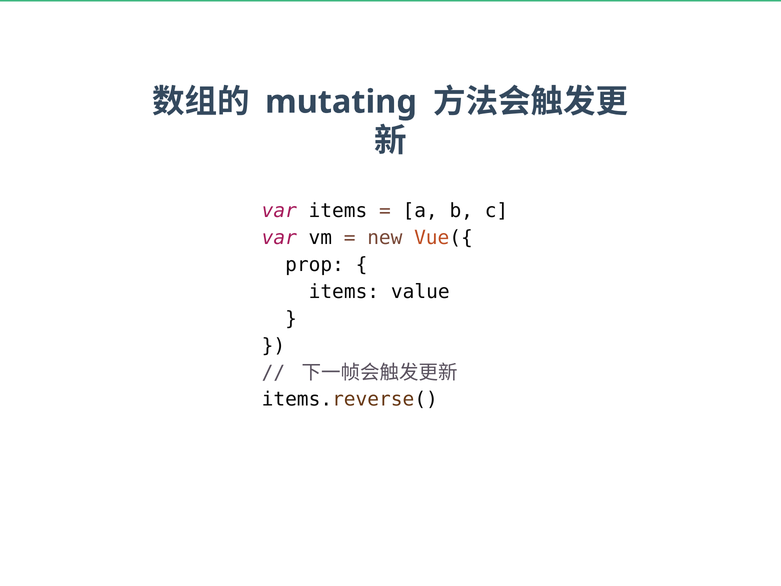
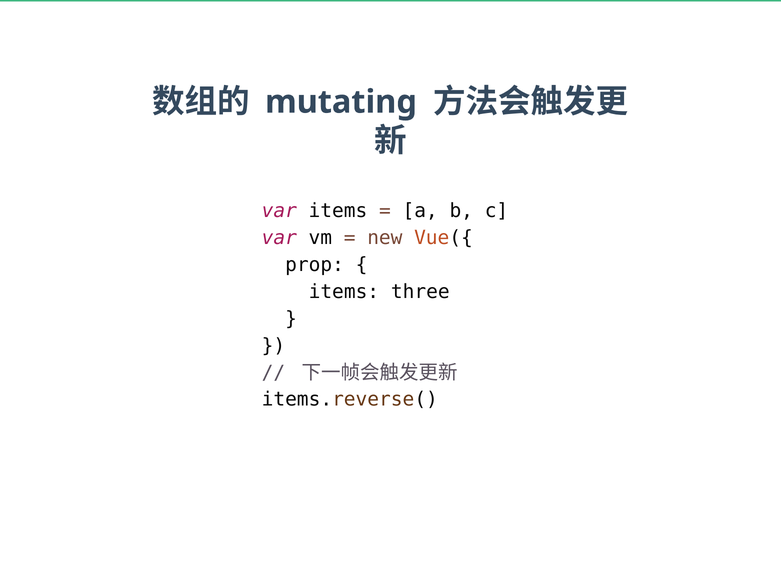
value: value -> three (420, 292)
